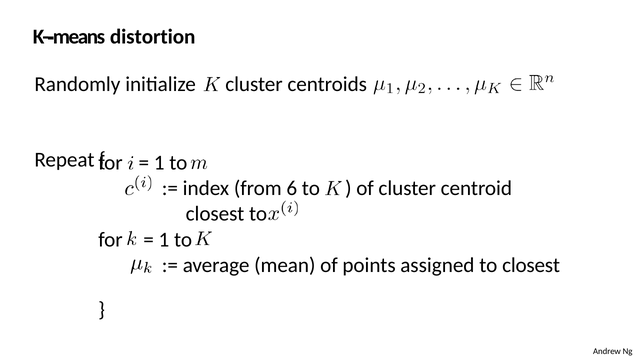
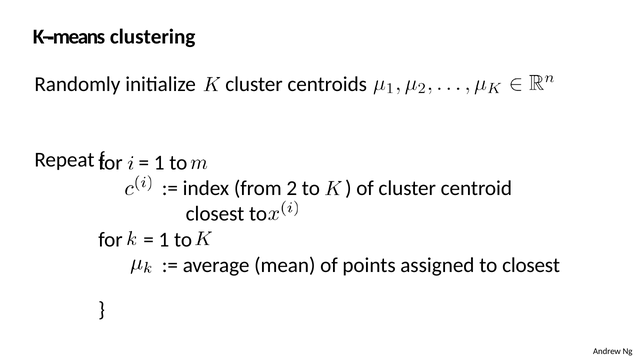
distortion: distortion -> clustering (153, 37)
6: 6 -> 2 (292, 188)
